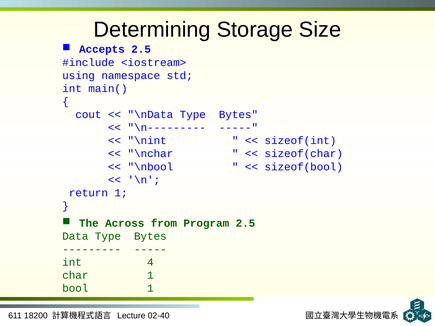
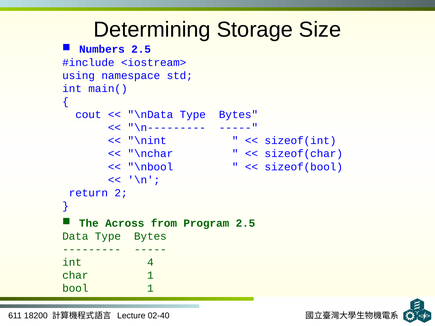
Accepts: Accepts -> Numbers (102, 49)
return 1: 1 -> 2 (121, 193)
